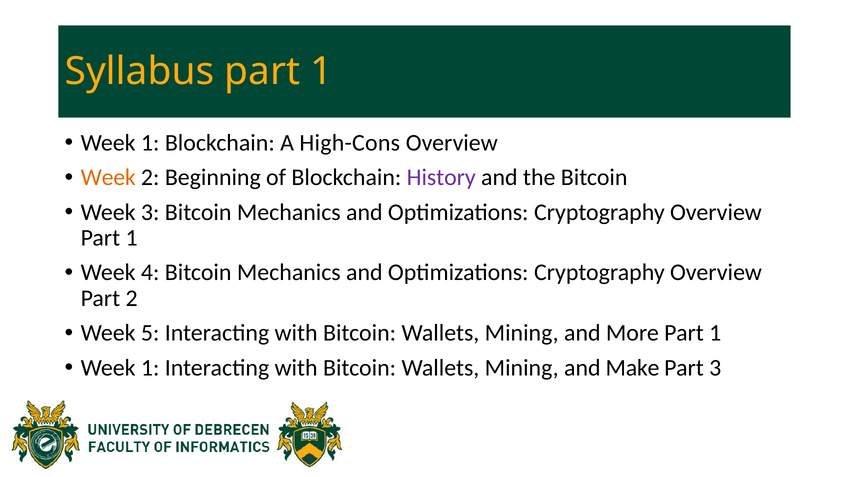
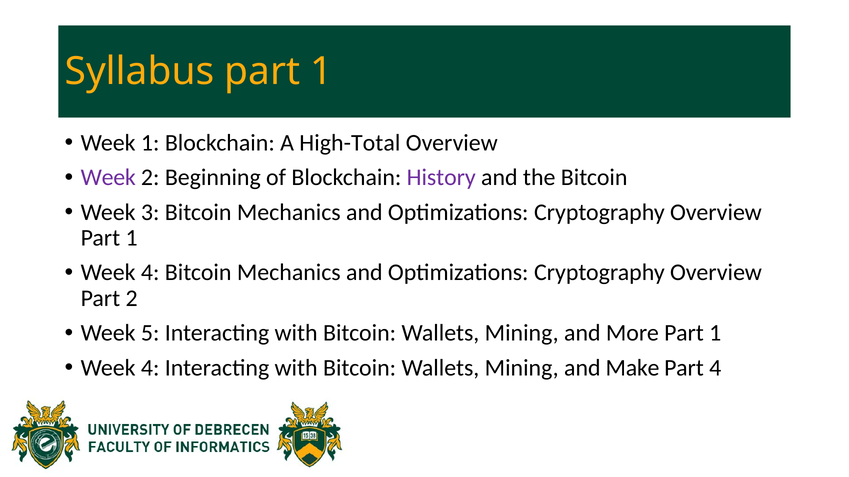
High-Cons: High-Cons -> High-Total (350, 143)
Week colour: orange -> purple (108, 178)
1: 1 -> 4 (150, 368)
Part 3: 3 -> 4 (715, 368)
